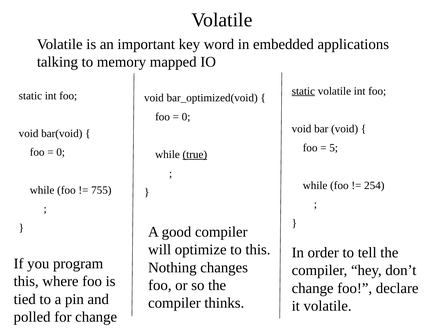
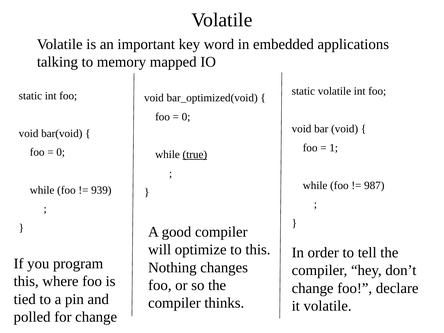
static underline: present -> none (303, 91)
5: 5 -> 1 (334, 148)
254: 254 -> 987 (374, 185)
755: 755 -> 939 (101, 190)
